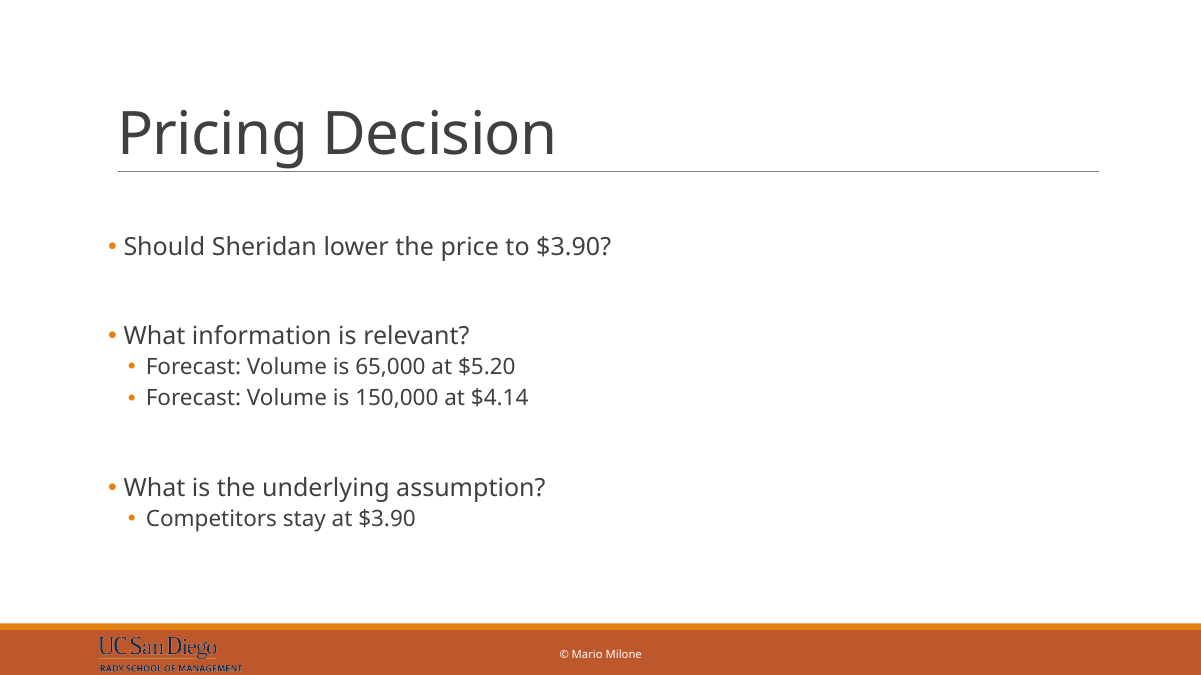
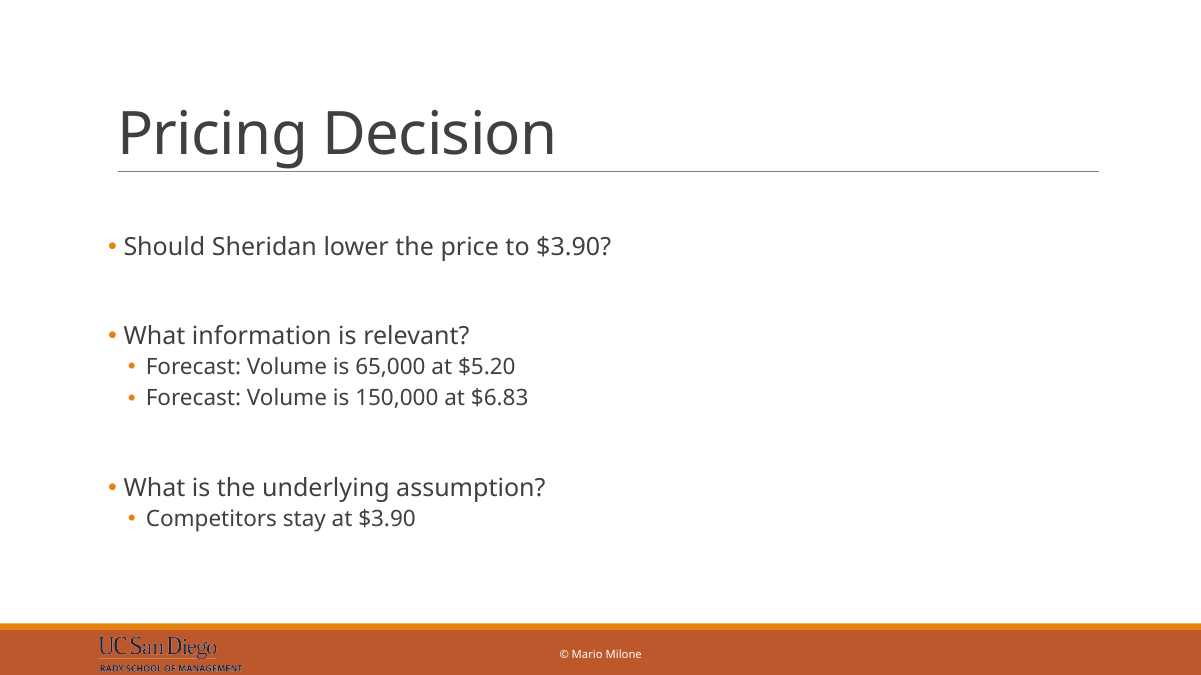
$4.14: $4.14 -> $6.83 (500, 399)
